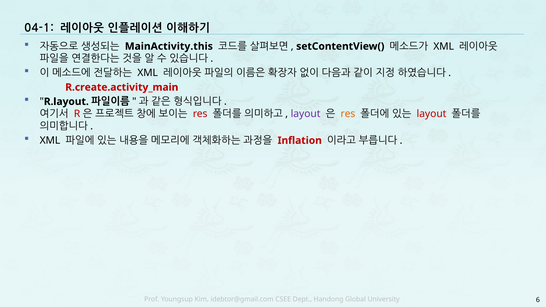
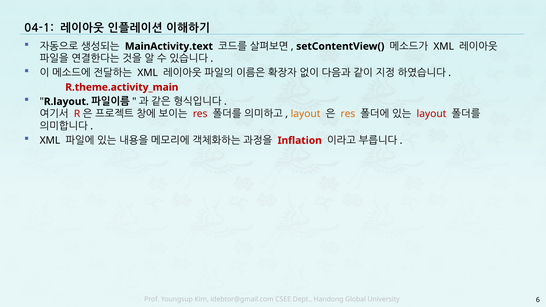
MainActivity.this: MainActivity.this -> MainActivity.text (169, 46)
R.create.activity_main: R.create.activity_main -> R.theme.activity_main (122, 87)
layout colour: purple -> orange (306, 114)
